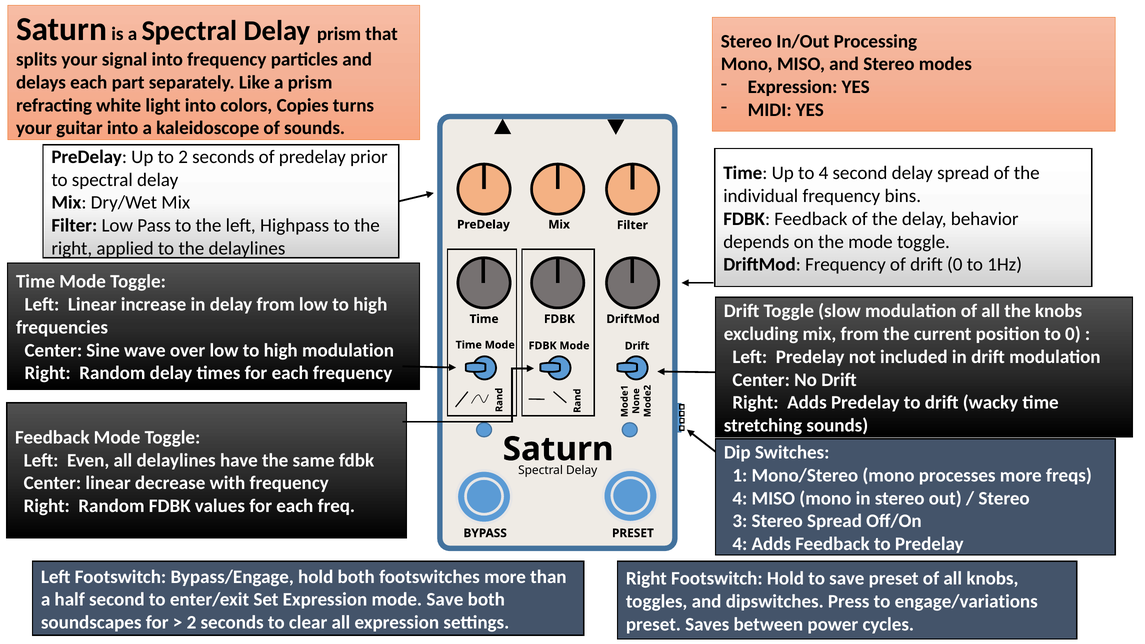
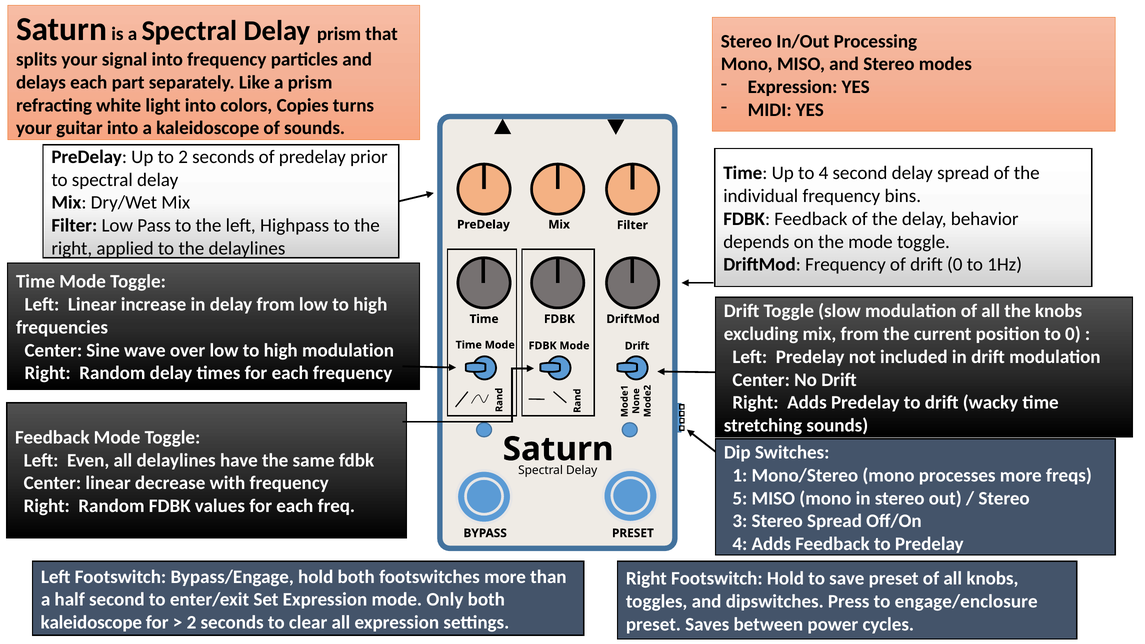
4: 4 -> 5 (740, 498)
mode Save: Save -> Only (445, 600)
engage/variations: engage/variations -> engage/enclosure (966, 602)
soundscapes: soundscapes -> kaleidoscope (91, 623)
